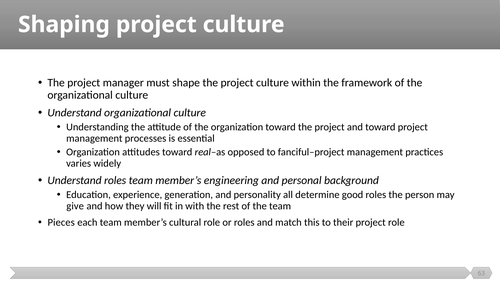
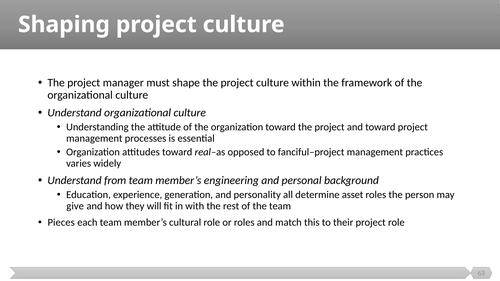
Understand roles: roles -> from (115, 181)
good: good -> asset (353, 195)
